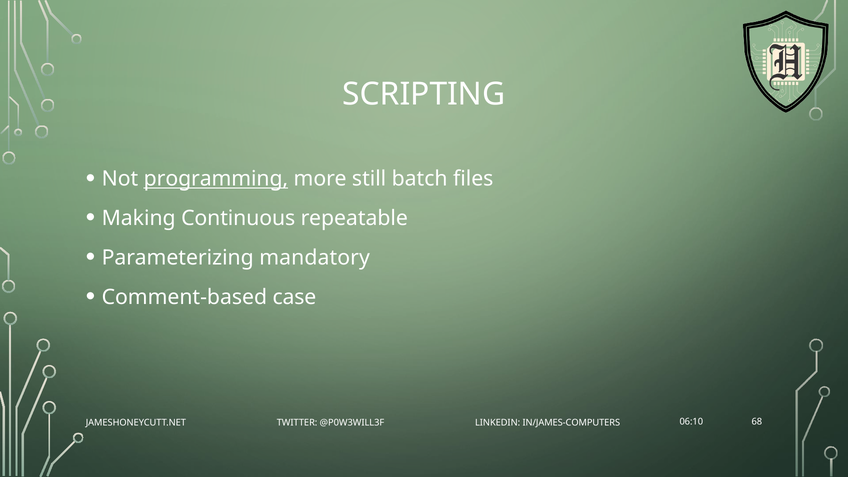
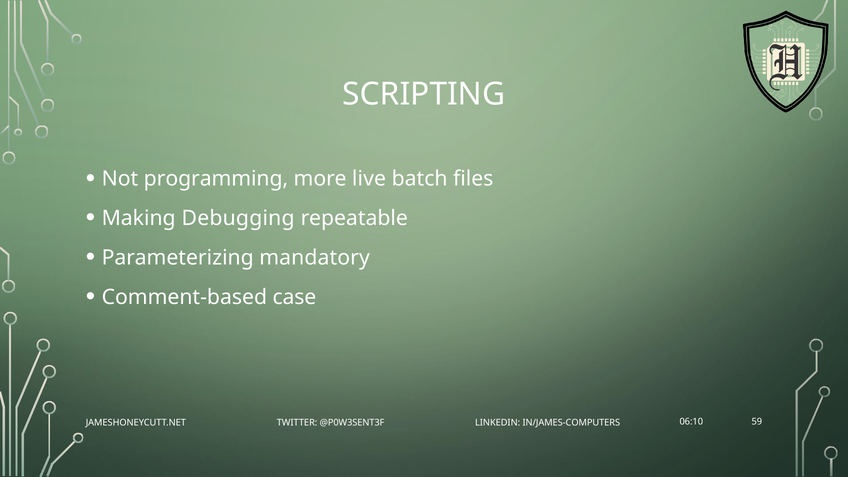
programming underline: present -> none (216, 179)
still: still -> live (369, 179)
Continuous: Continuous -> Debugging (238, 218)
68: 68 -> 59 (757, 422)
@P0W3WILL3F: @P0W3WILL3F -> @P0W3SENT3F (352, 423)
